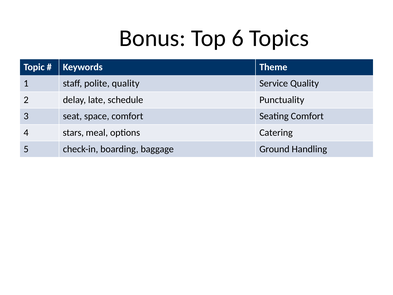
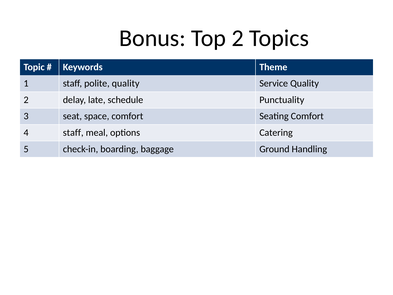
Top 6: 6 -> 2 (238, 38)
4 stars: stars -> staff (73, 133)
